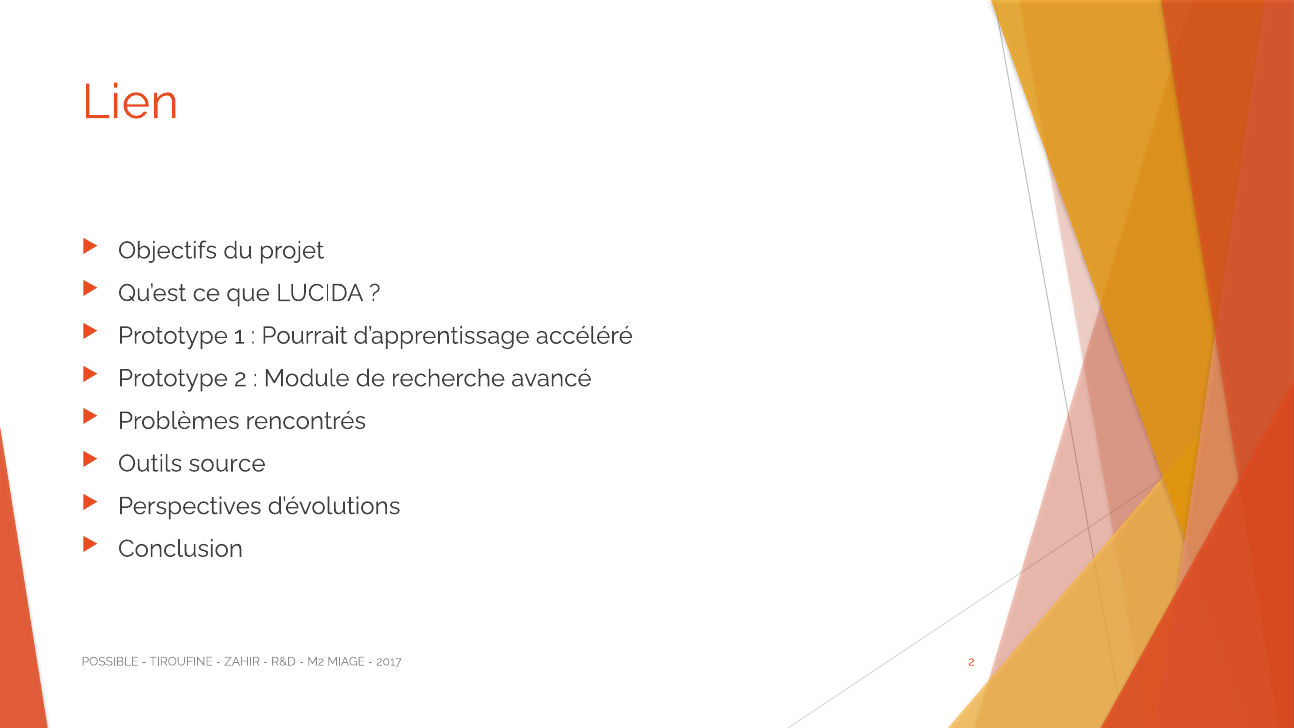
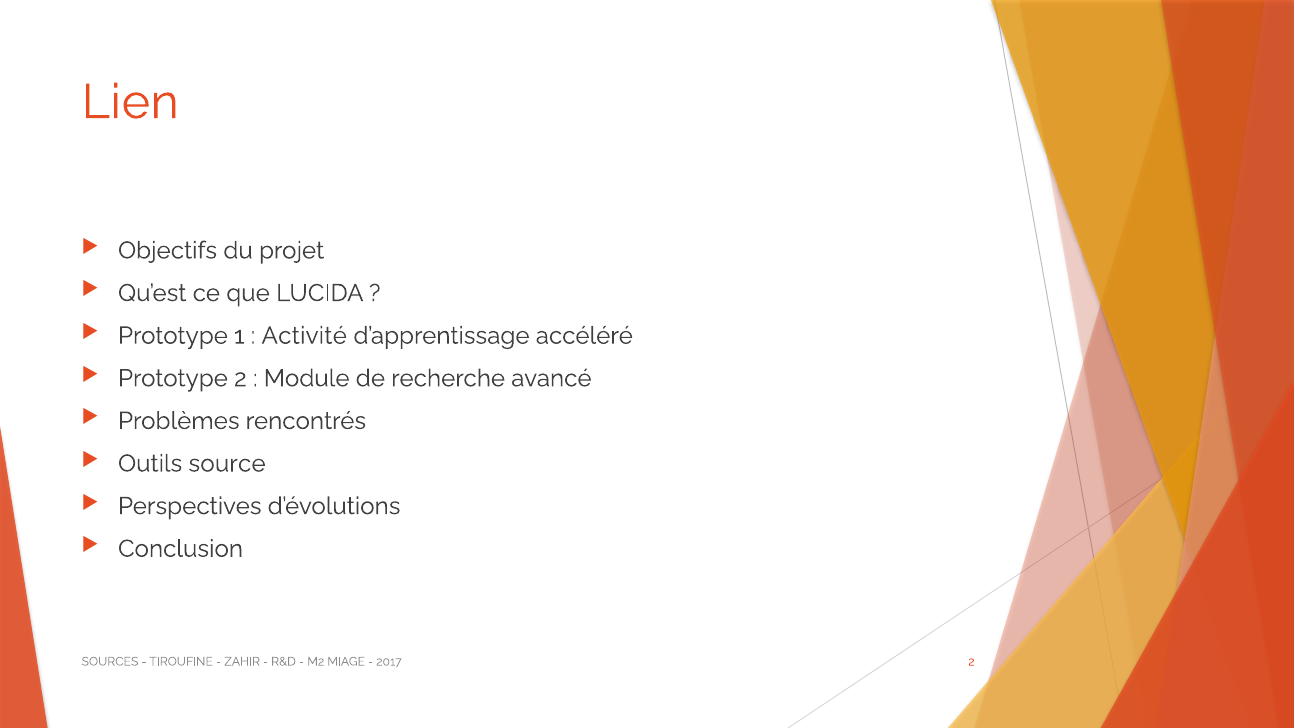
Pourrait: Pourrait -> Activité (304, 336)
POSSIBLE: POSSIBLE -> SOURCES (110, 661)
